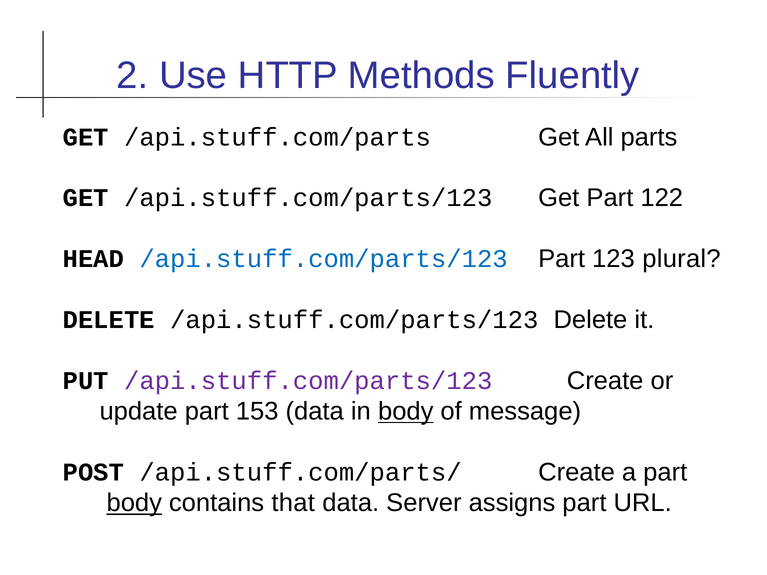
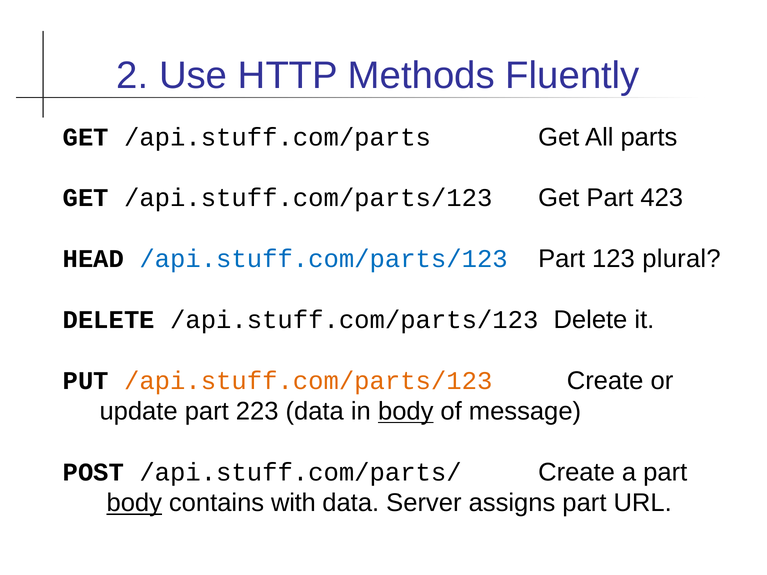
122: 122 -> 423 (662, 198)
/api.stuff.com/parts/123 colour: purple -> orange (308, 381)
153: 153 -> 223 (257, 411)
that: that -> with (293, 503)
